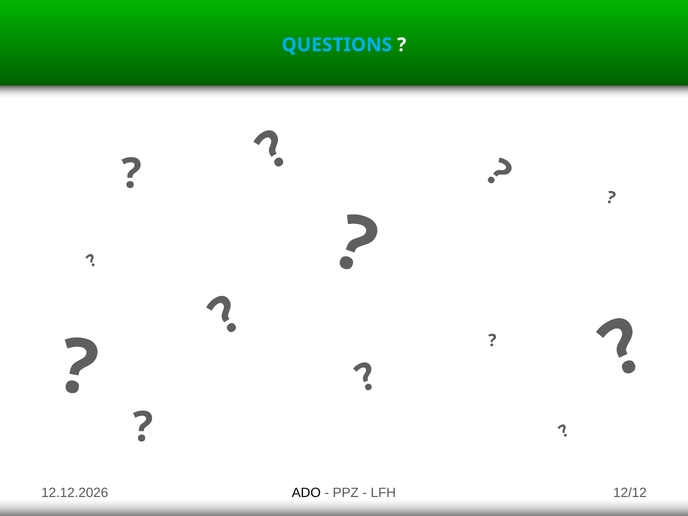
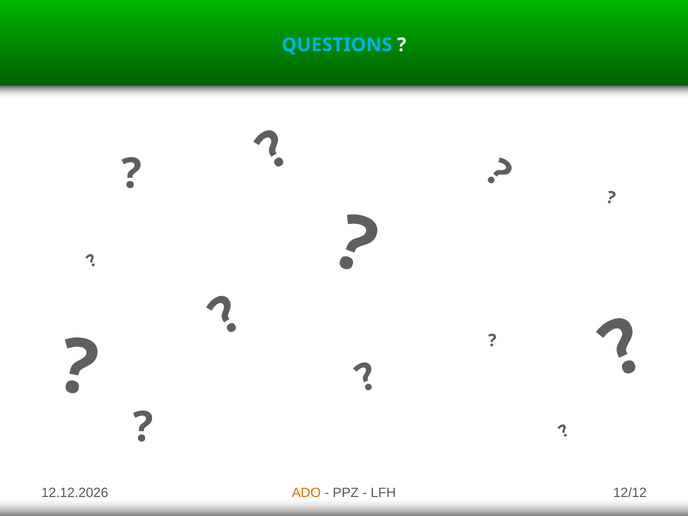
ADO colour: black -> orange (306, 493)
